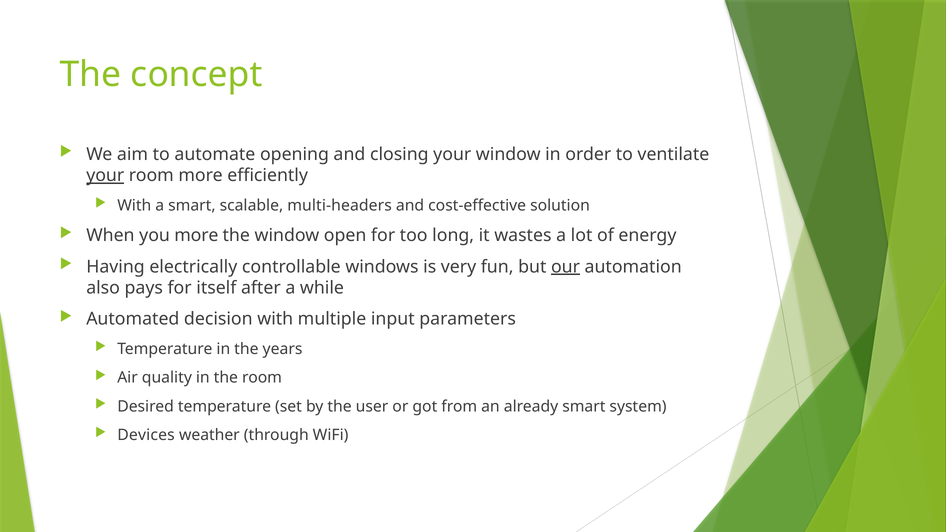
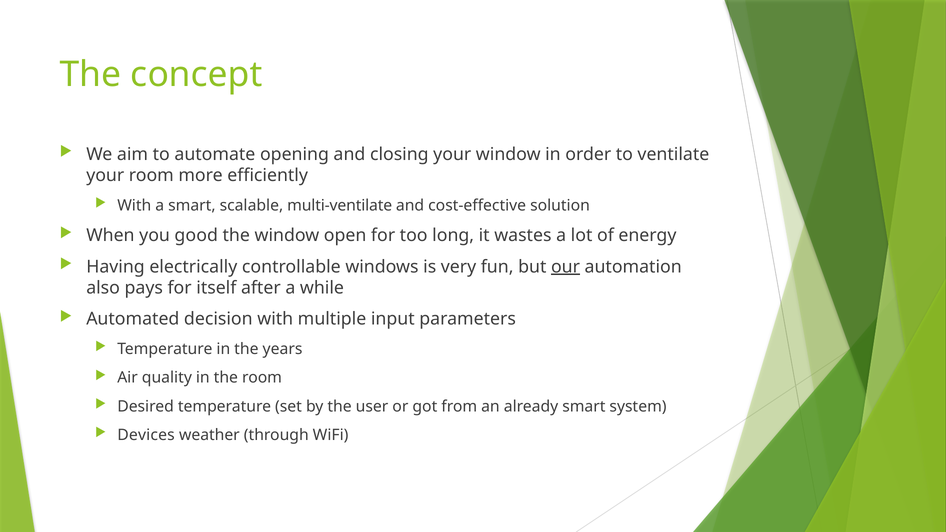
your underline: present -> none (105, 176)
multi-headers: multi-headers -> multi-ventilate (340, 205)
you more: more -> good (196, 236)
